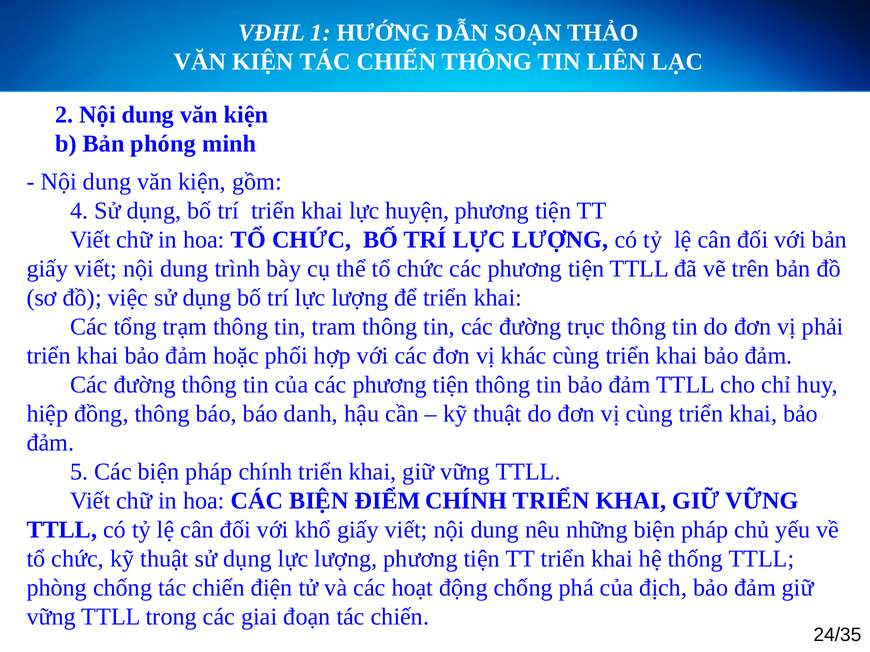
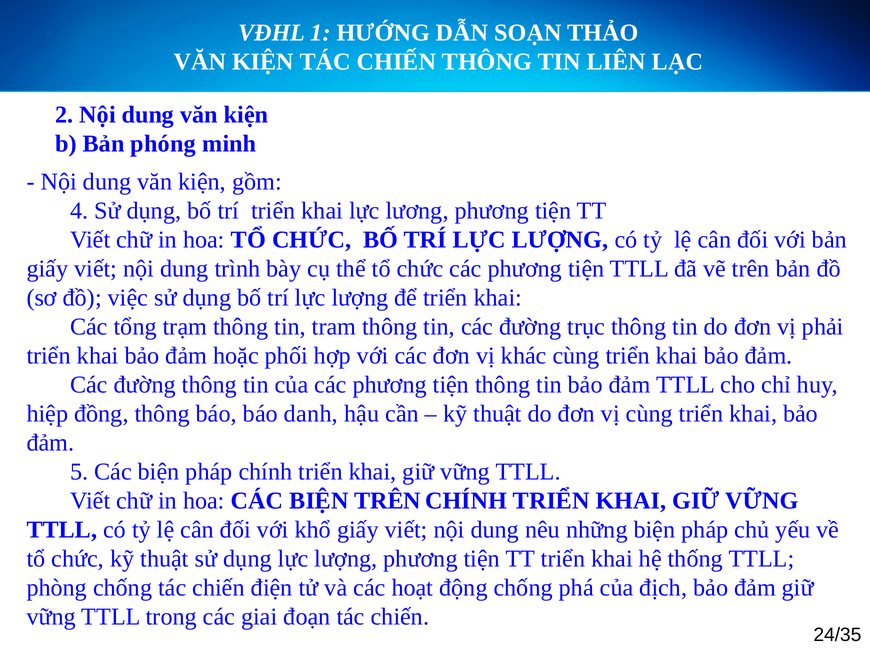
huyện: huyện -> lương (417, 211)
BIỆN ĐIỂM: ĐIỂM -> TRÊN (388, 501)
